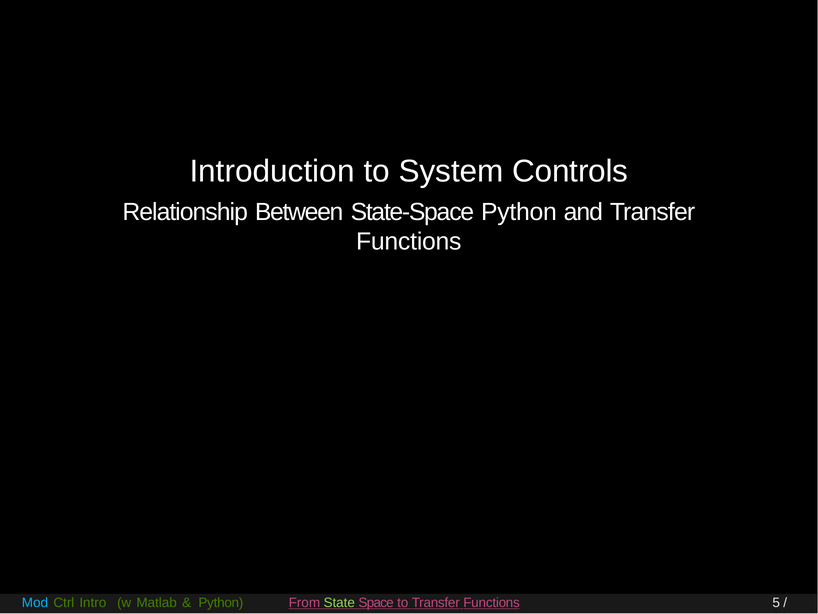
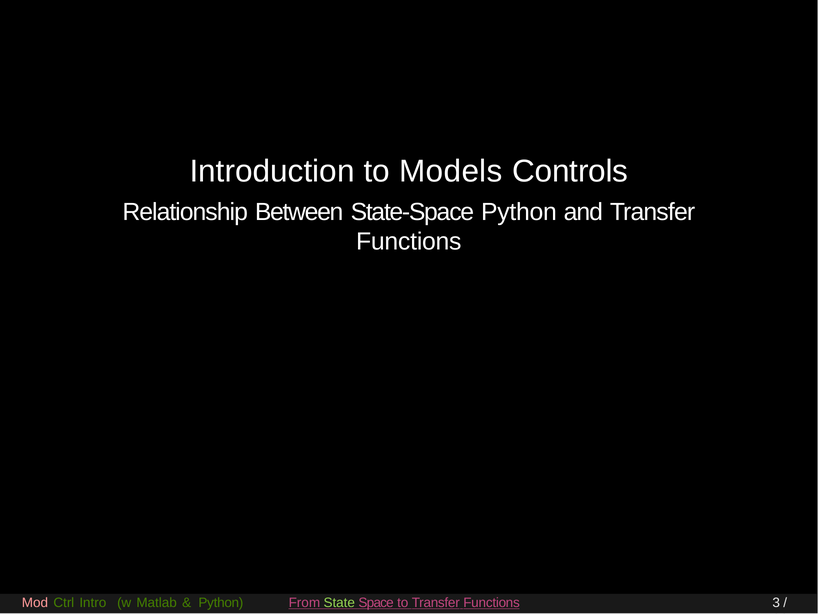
System: System -> Models (451, 171)
Mod colour: light blue -> pink (35, 603)
5: 5 -> 3 (776, 603)
